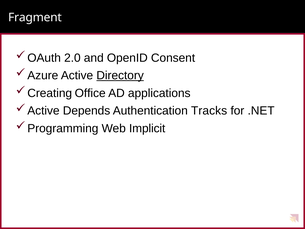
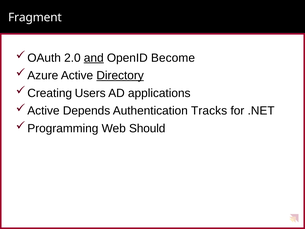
and underline: none -> present (94, 58)
Consent: Consent -> Become (173, 58)
Office: Office -> Users (90, 93)
Implicit: Implicit -> Should (147, 128)
